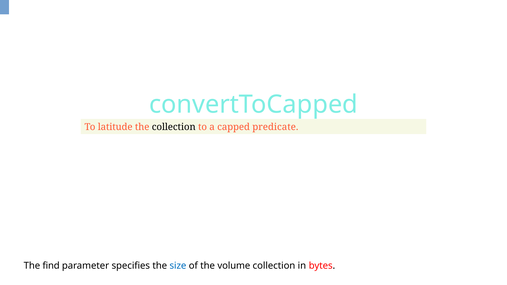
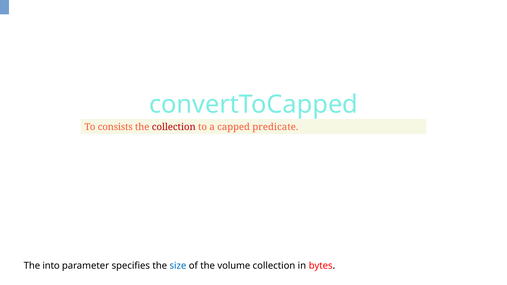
latitude: latitude -> consists (115, 127)
collection colour: black -> red (174, 127)
find: find -> into (51, 266)
